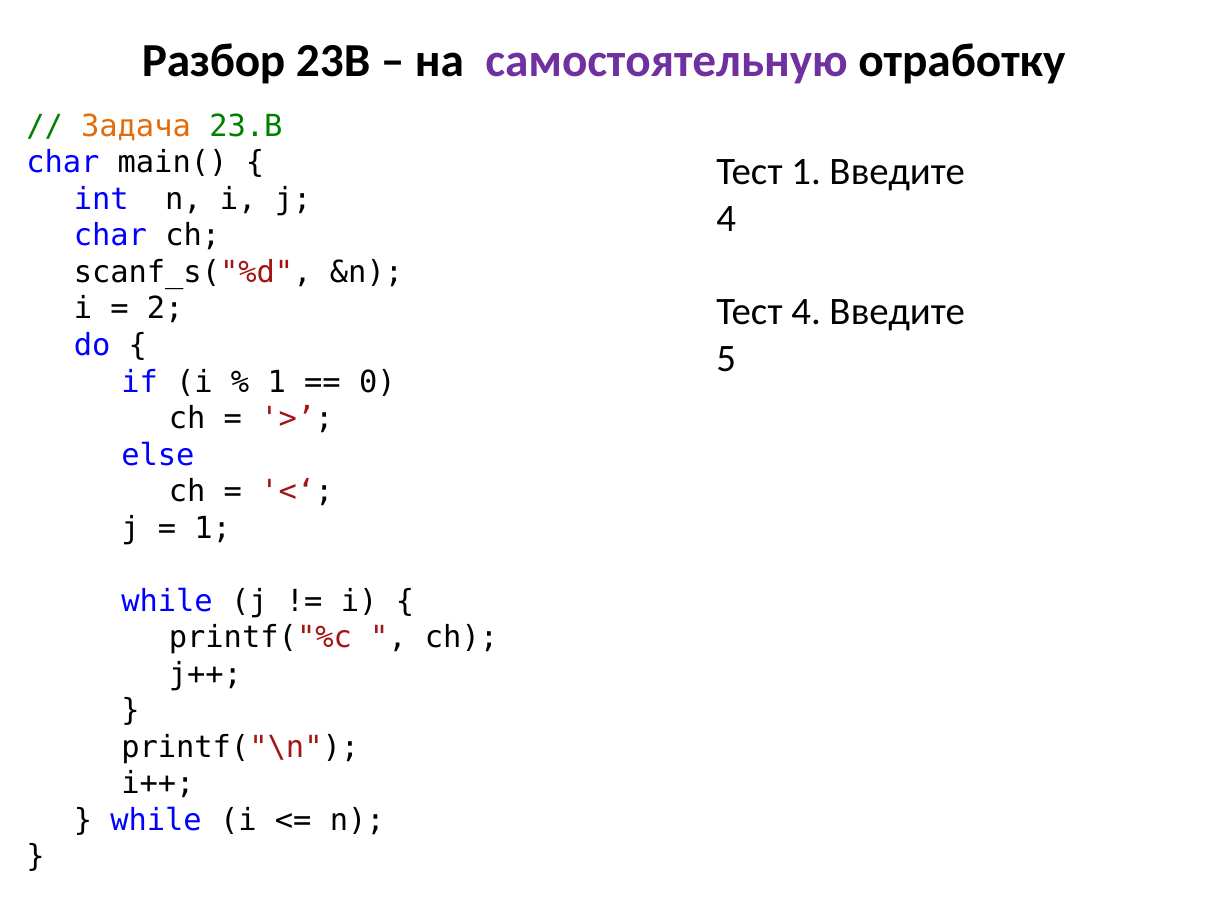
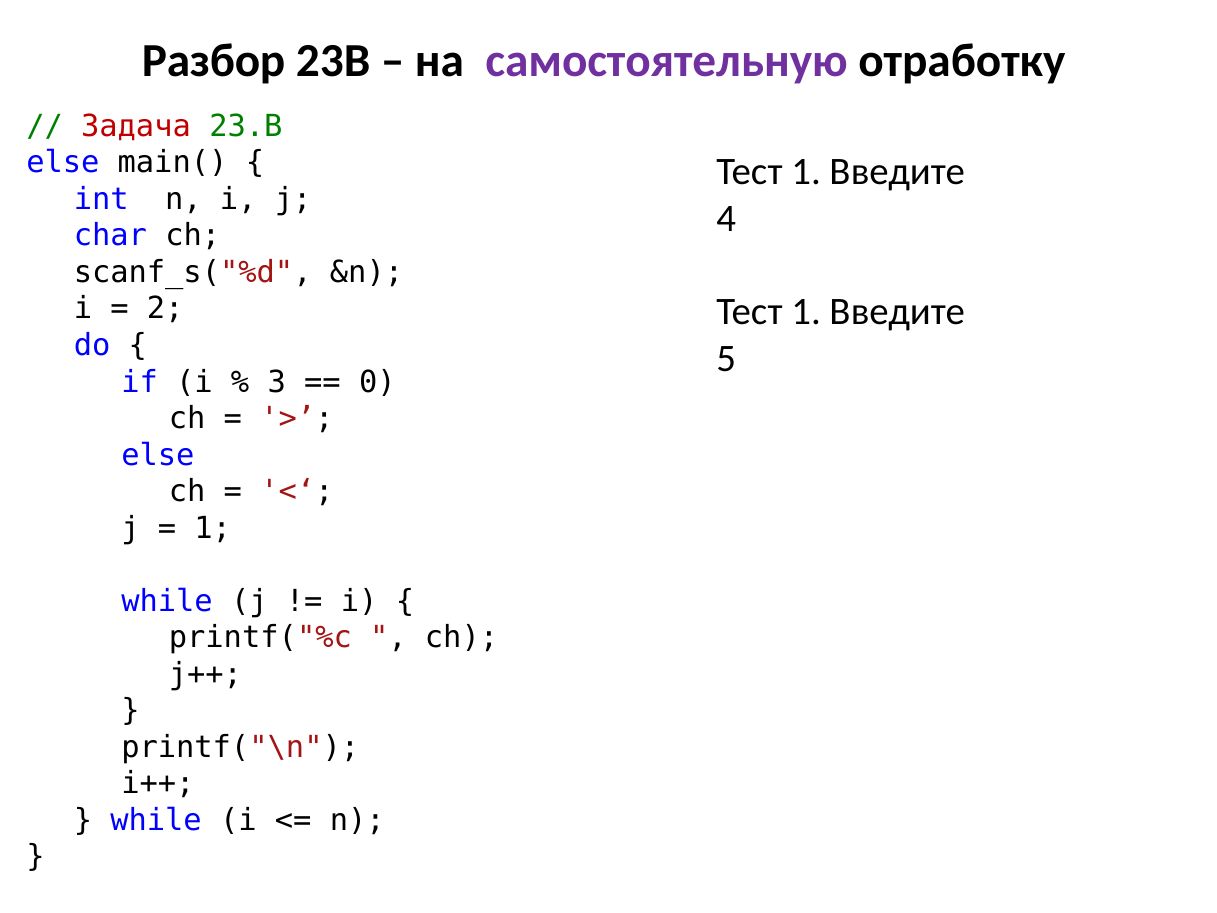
Задача colour: orange -> red (136, 126)
char: char -> else (63, 163)
4: 4 -> 1 (806, 312)
1: 1 -> 3 (277, 382)
